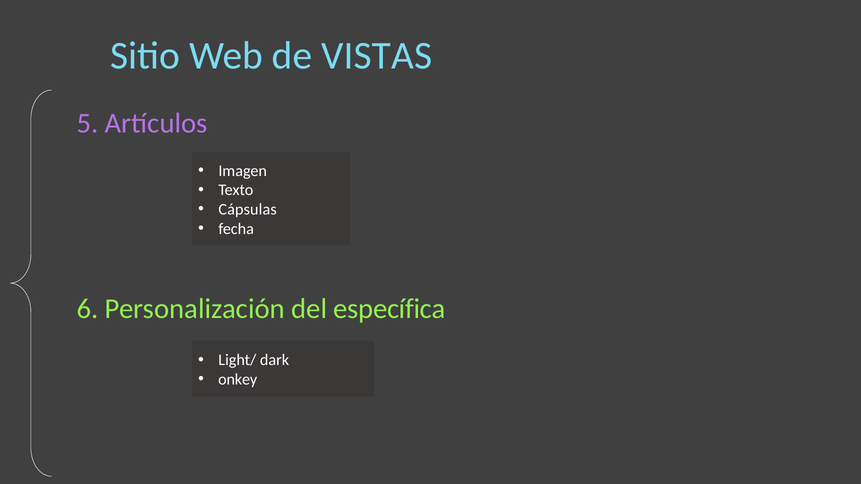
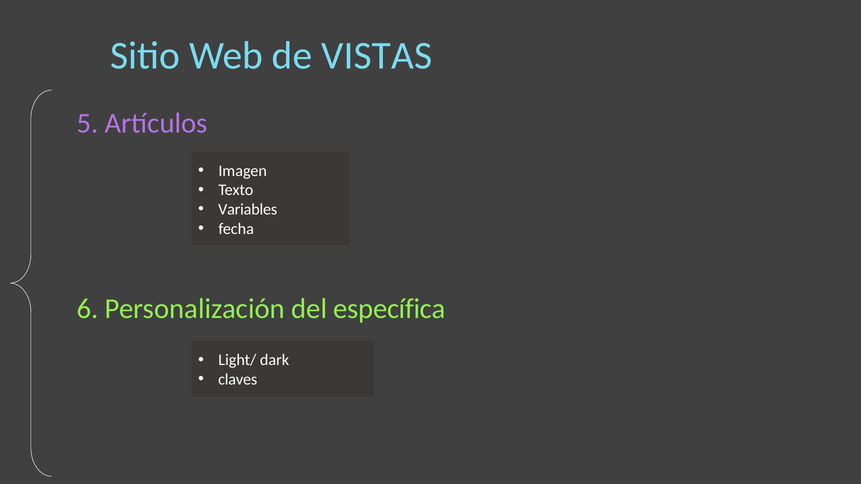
Cápsulas: Cápsulas -> Variables (248, 210)
onkey: onkey -> claves (238, 380)
